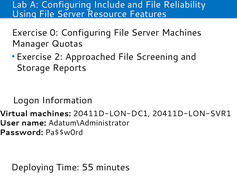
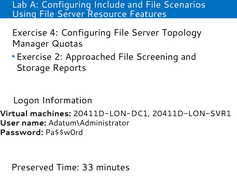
Reliability: Reliability -> Scenarios (185, 5)
0: 0 -> 4 (54, 33)
Server Machines: Machines -> Topology (182, 33)
Deploying: Deploying -> Preserved (33, 167)
55: 55 -> 33 (88, 167)
